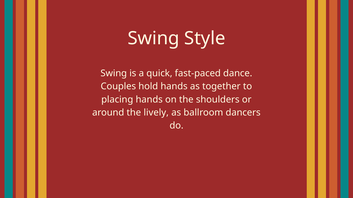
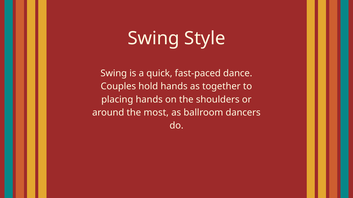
lively: lively -> most (156, 113)
